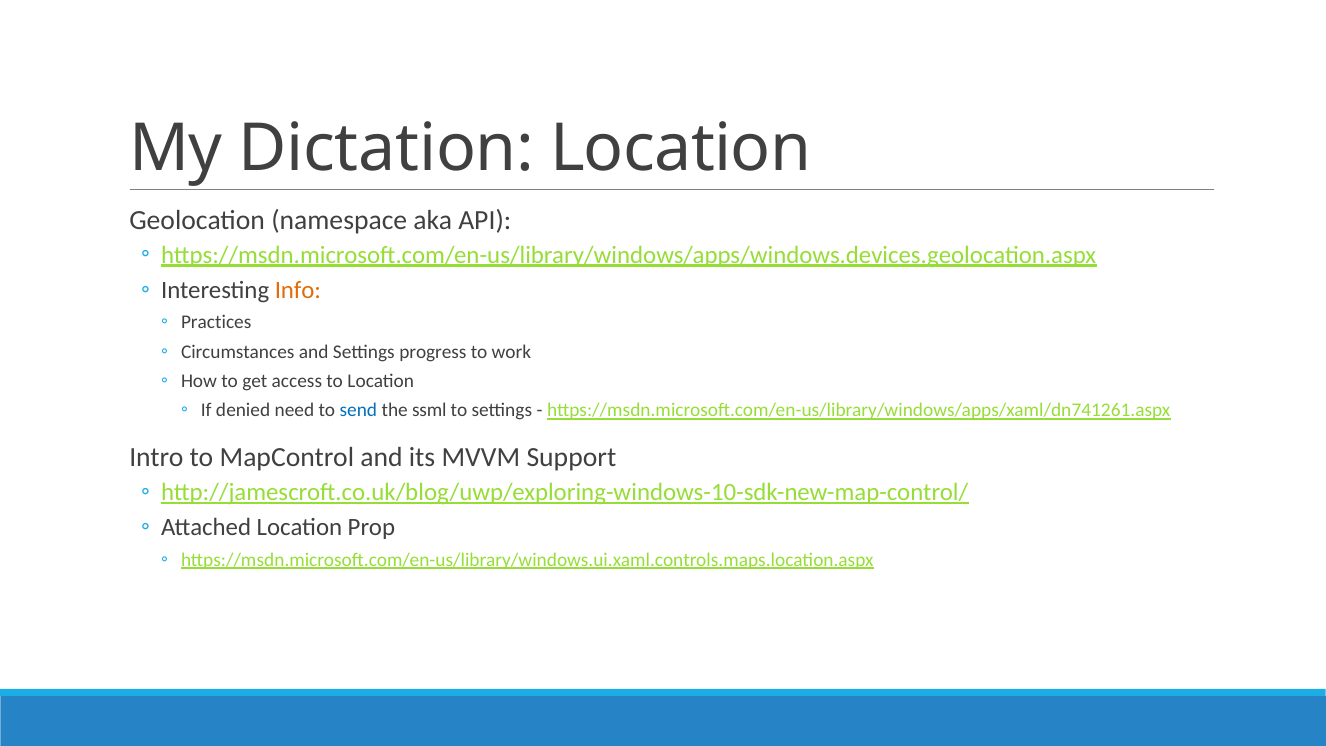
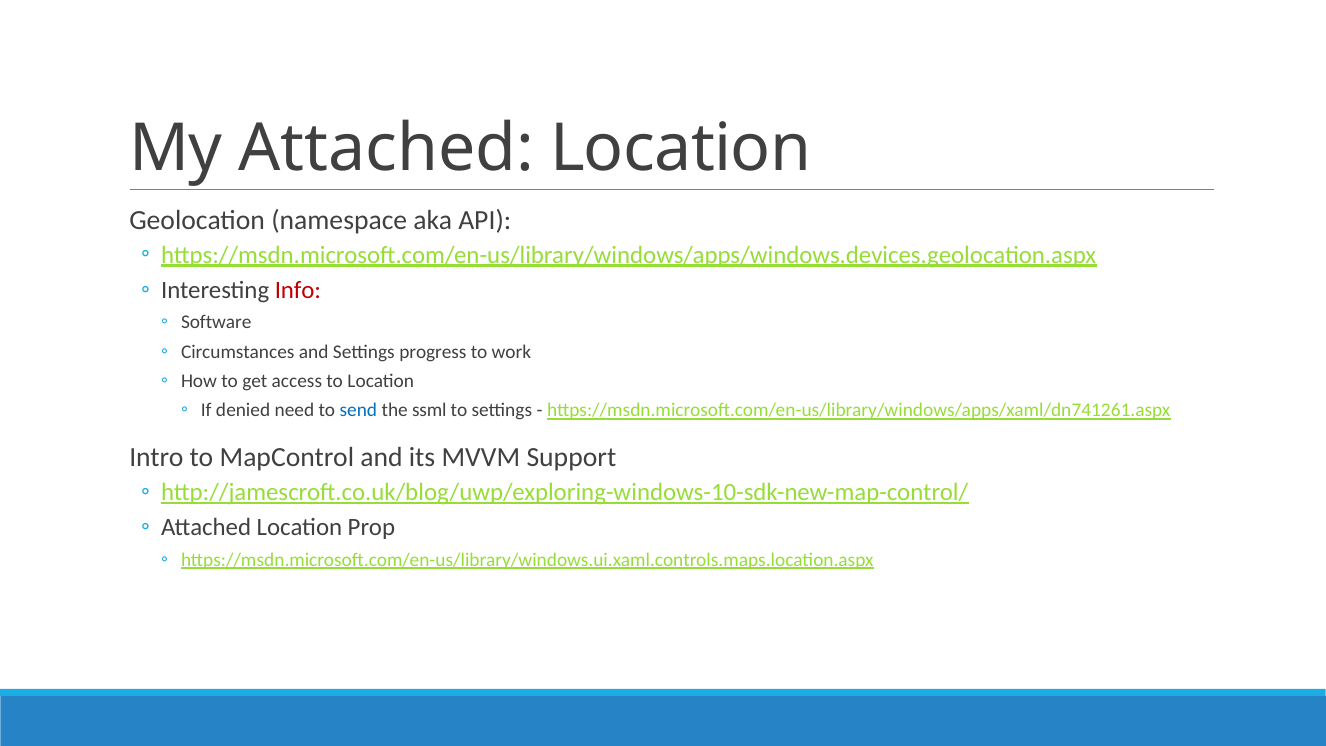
My Dictation: Dictation -> Attached (386, 149)
Info colour: orange -> red (298, 290)
Practices: Practices -> Software (216, 322)
